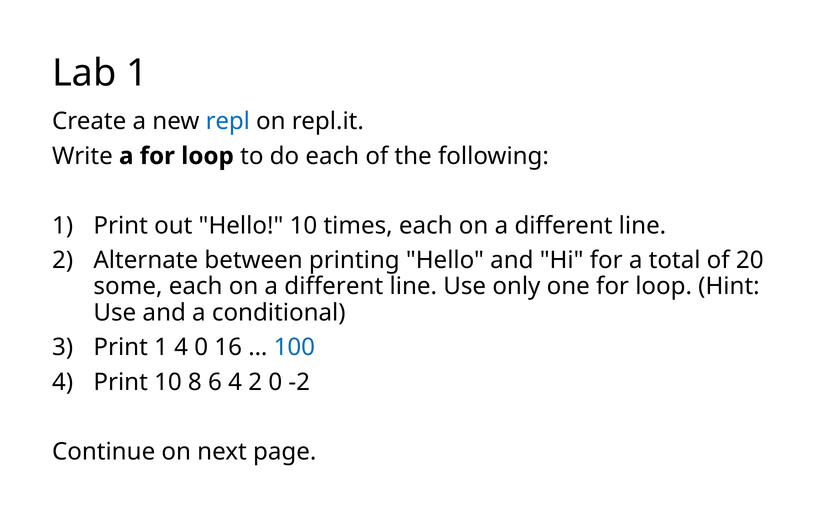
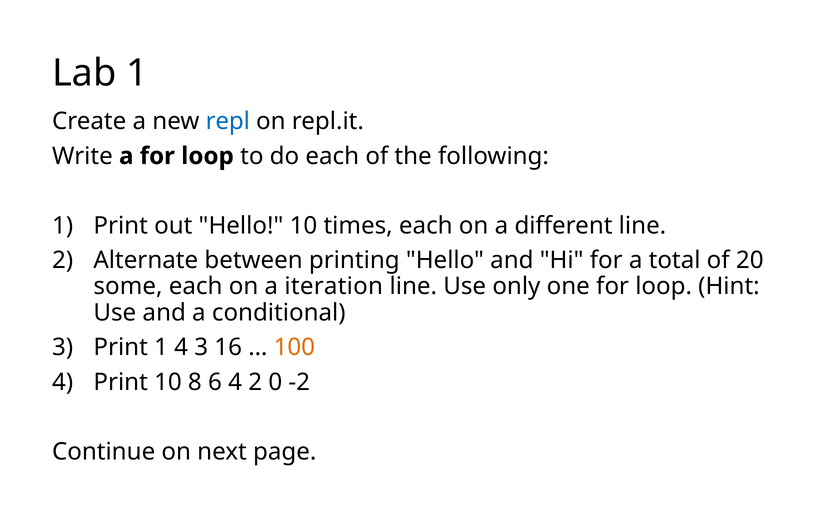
different: different -> iteration (334, 286)
4 0: 0 -> 3 (201, 347)
100 colour: blue -> orange (294, 347)
